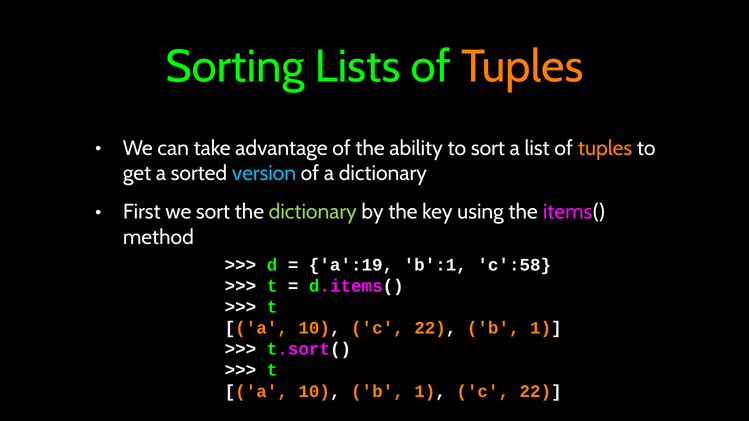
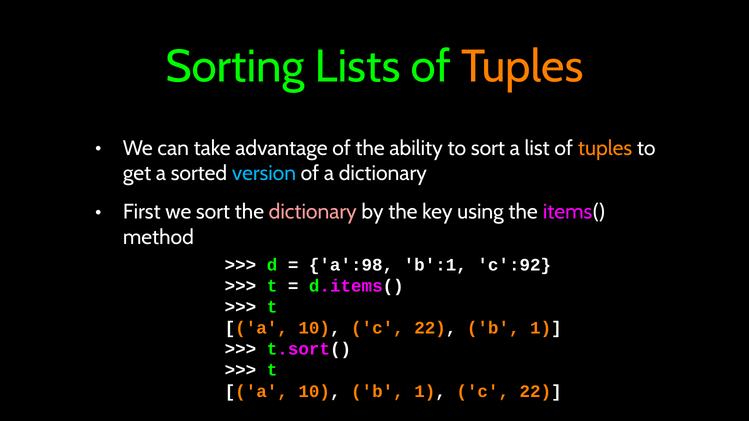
dictionary colour: light green -> pink (313, 212)
a':19: a':19 -> a':98 (351, 265)
c':58: c':58 -> c':92 (514, 265)
